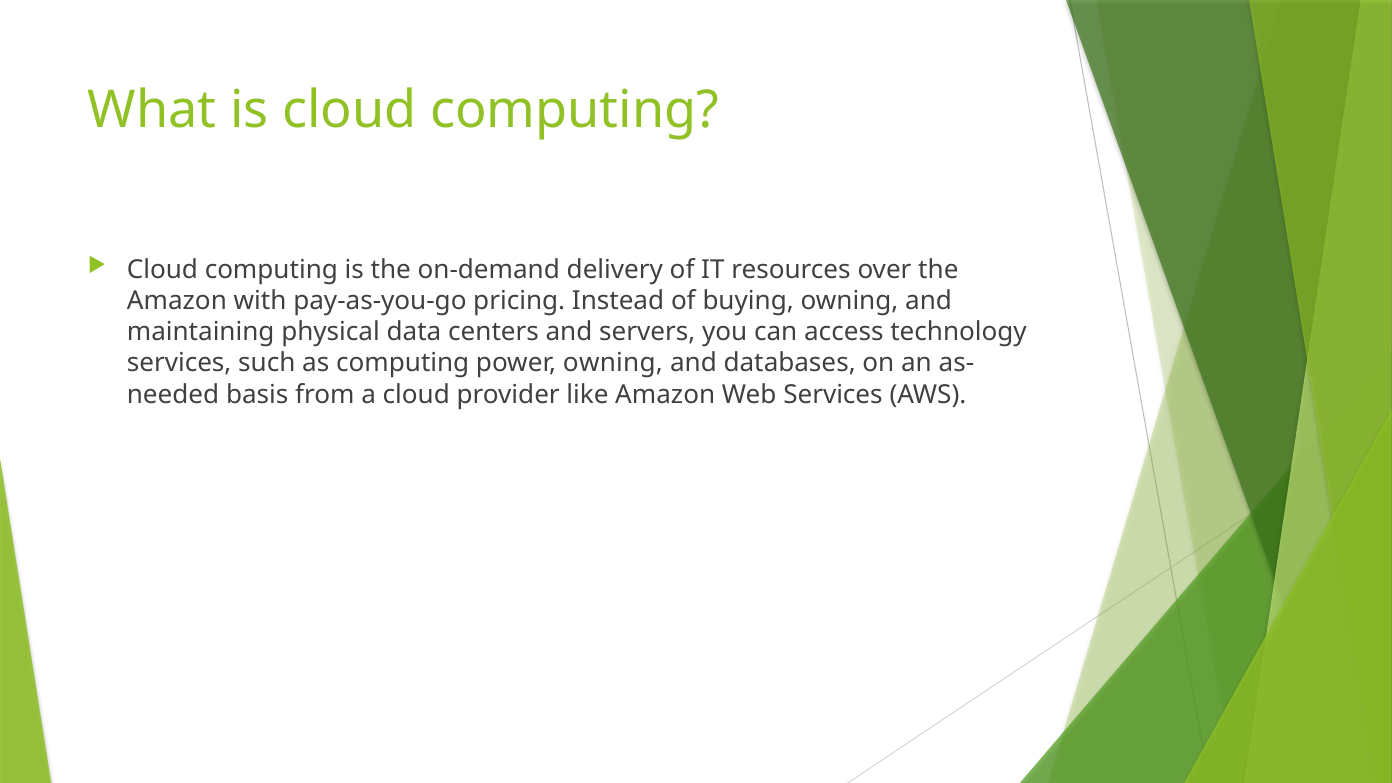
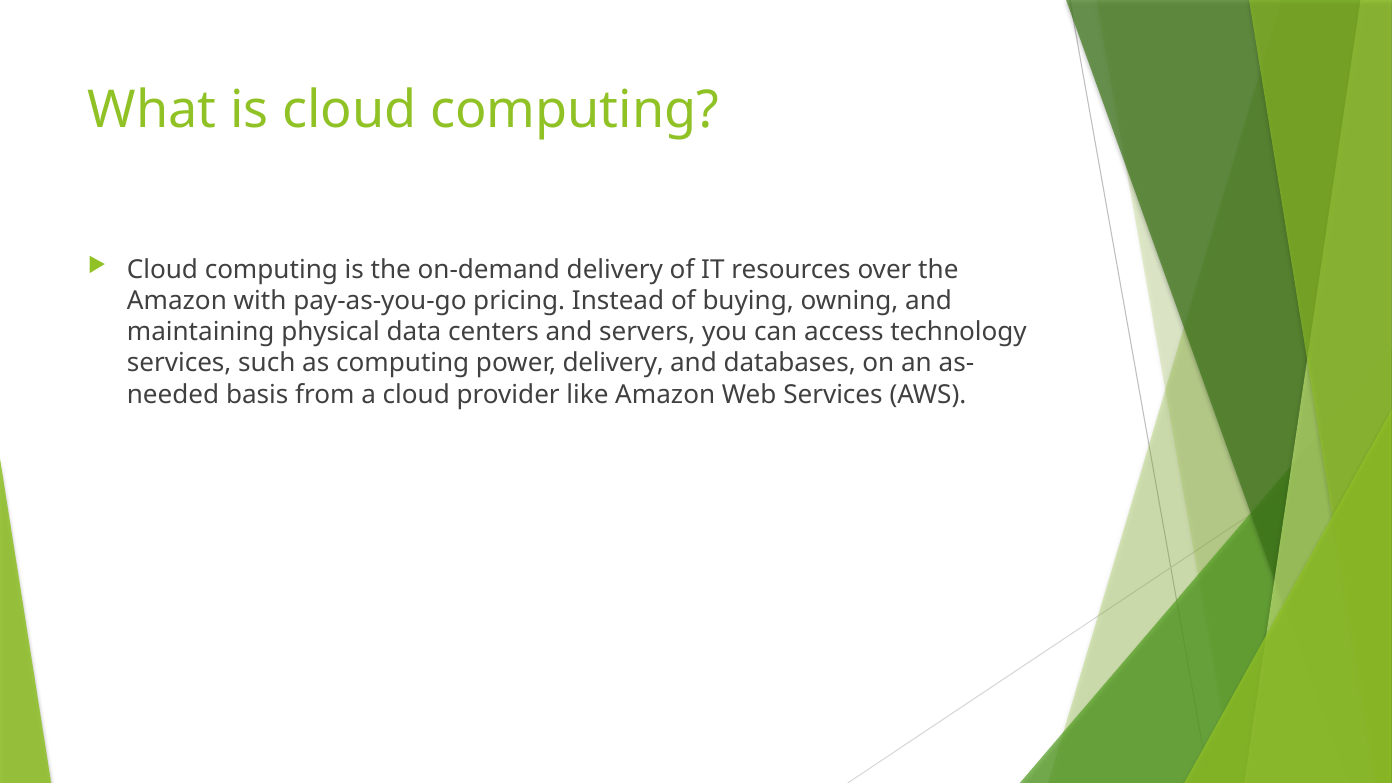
power owning: owning -> delivery (613, 363)
